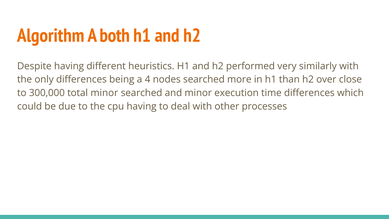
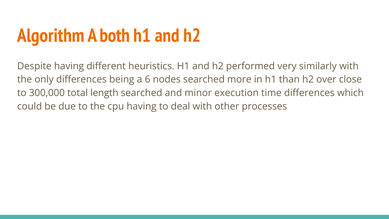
4: 4 -> 6 (148, 79)
total minor: minor -> length (104, 93)
